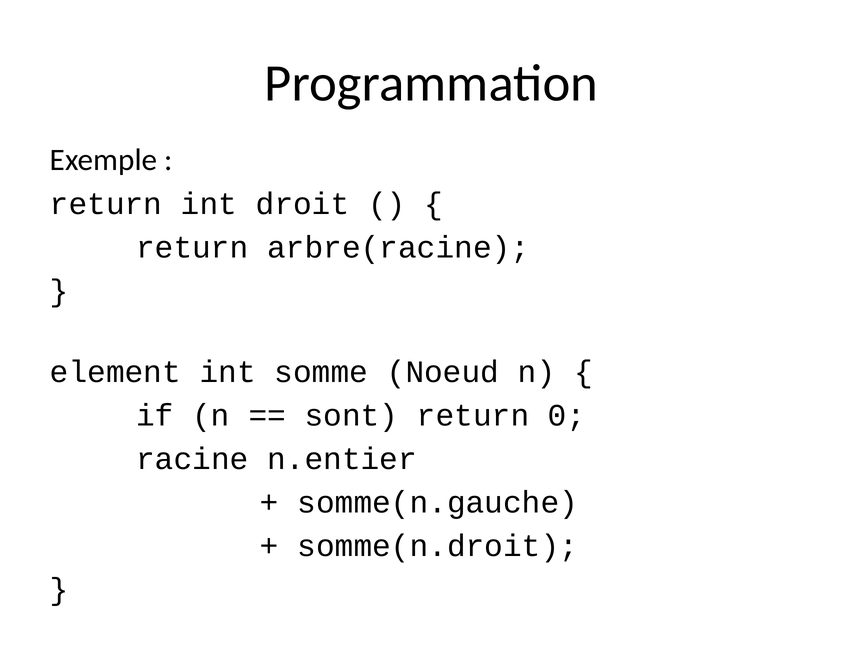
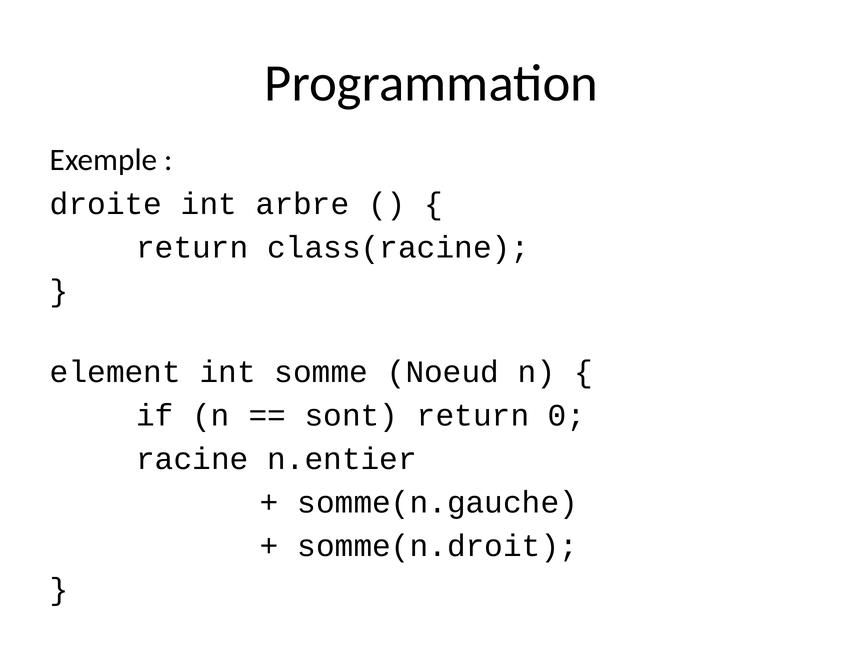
return: return -> droite (106, 204)
droit: droit -> arbre (303, 204)
arbre(racine: arbre(racine -> class(racine (398, 247)
